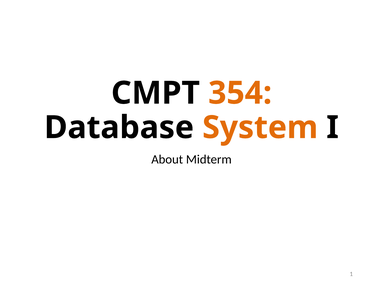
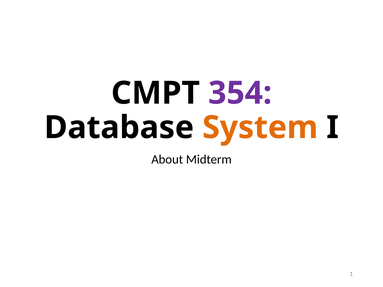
354 colour: orange -> purple (240, 93)
